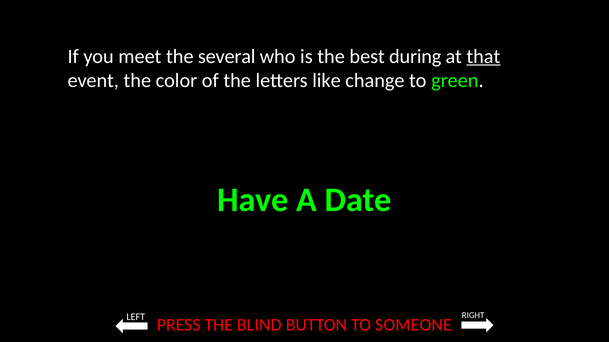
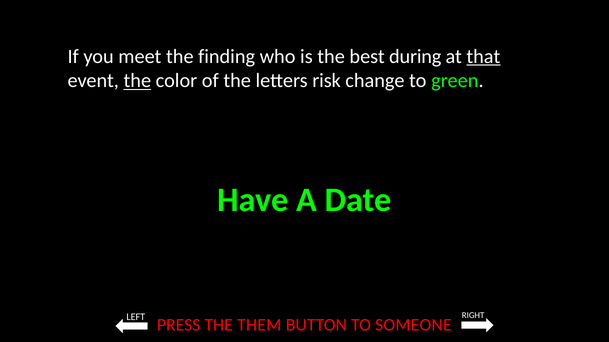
several: several -> finding (227, 56)
the underline: none -> present (137, 81)
like: like -> risk (327, 81)
BLIND: BLIND -> THEM (259, 325)
